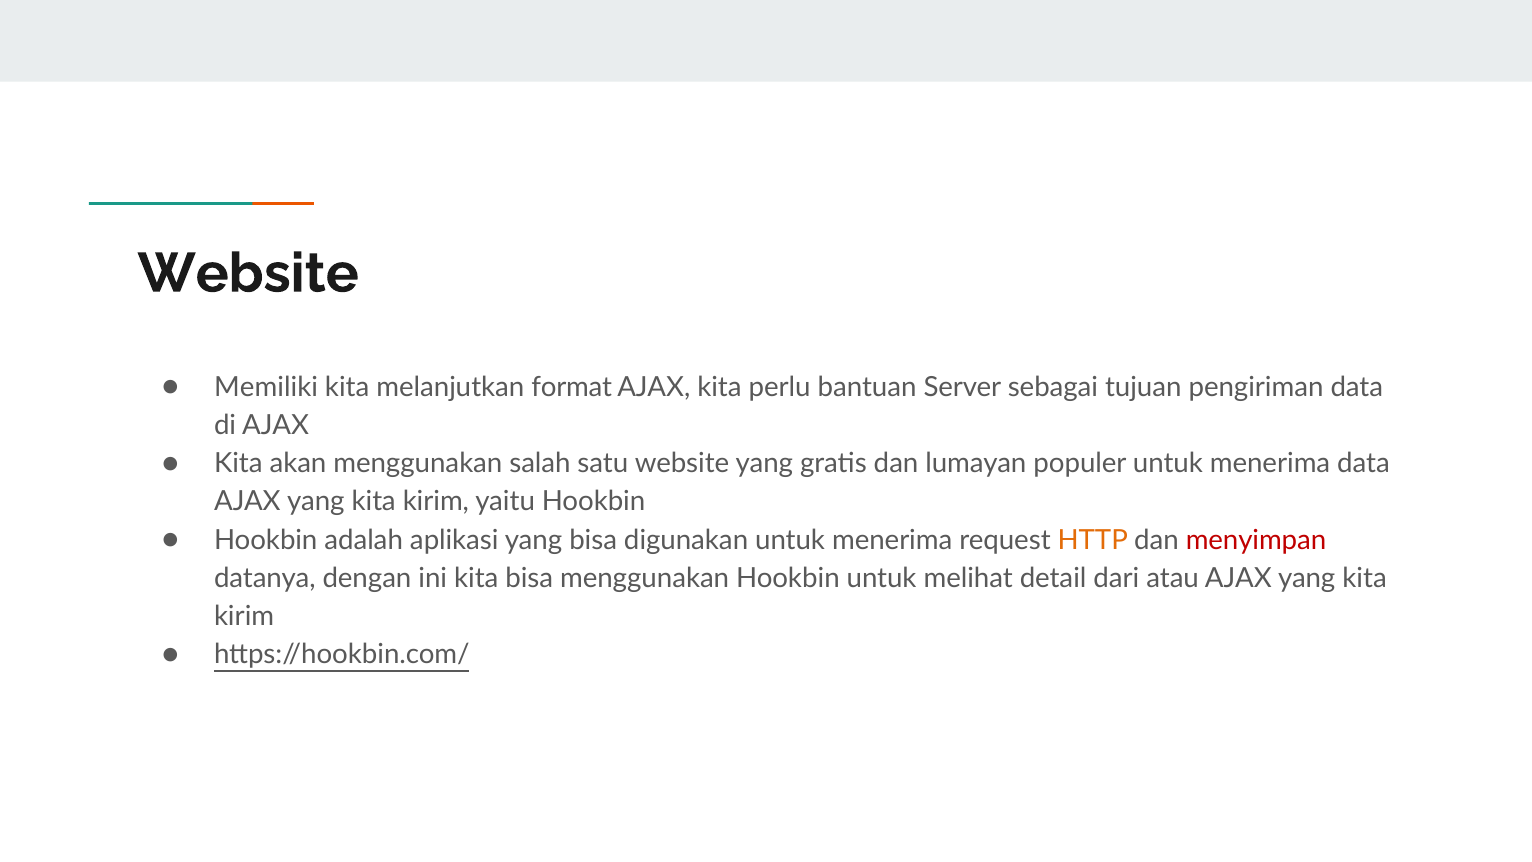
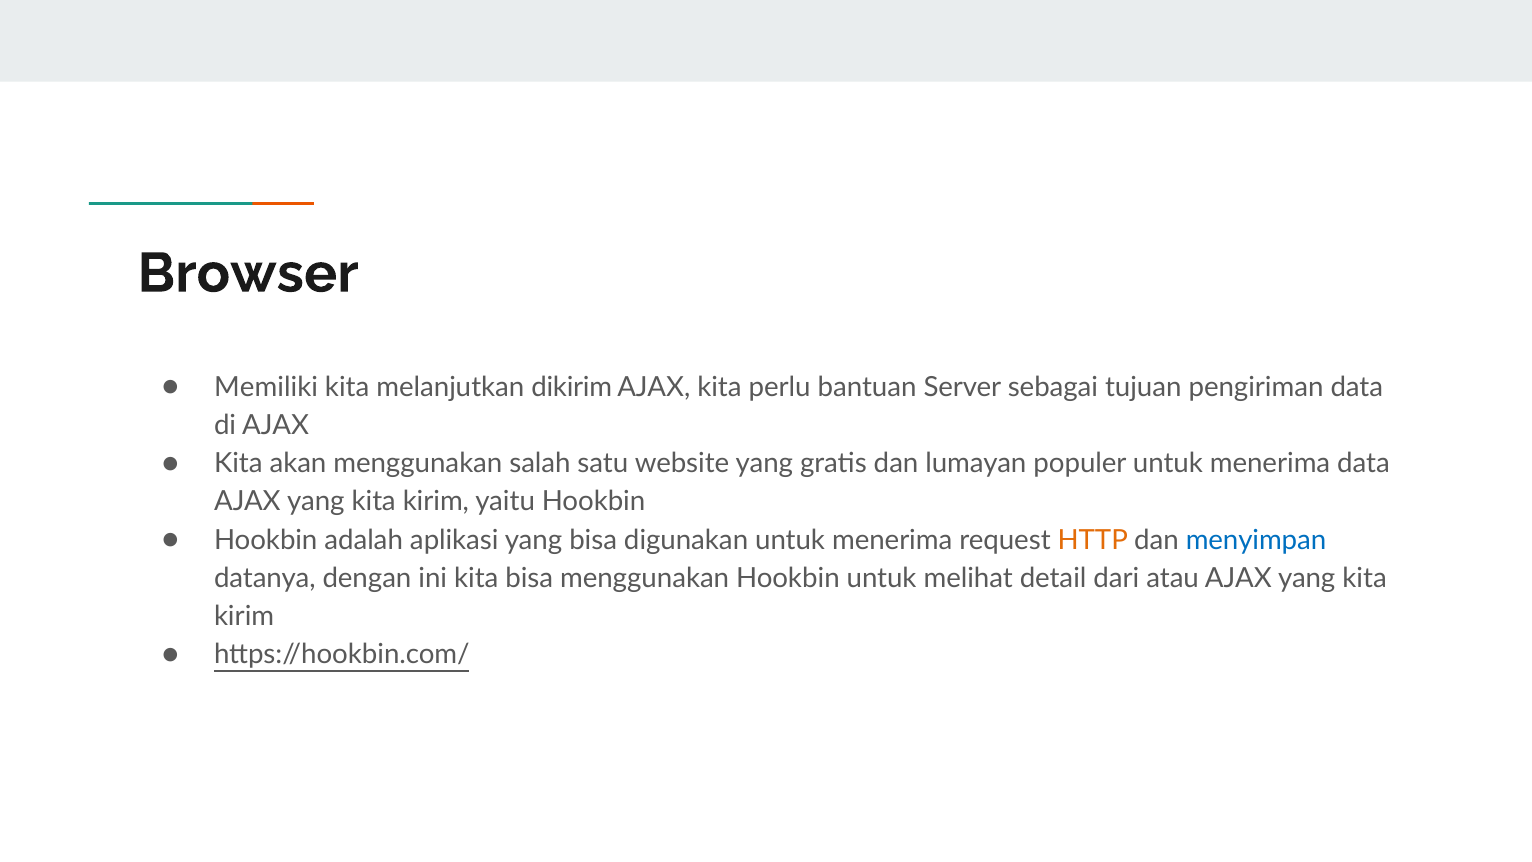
Website: Website -> Browser (248, 273)
format: format -> dikirim (572, 387)
menyimpan colour: red -> blue (1256, 540)
